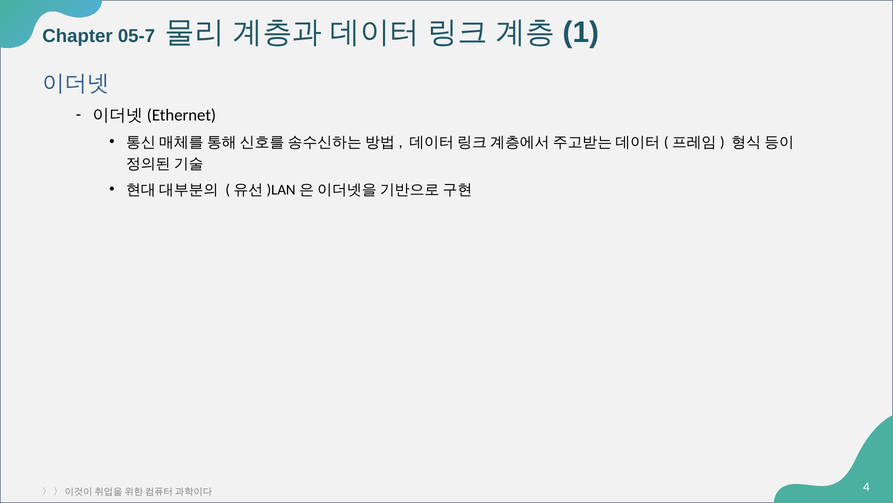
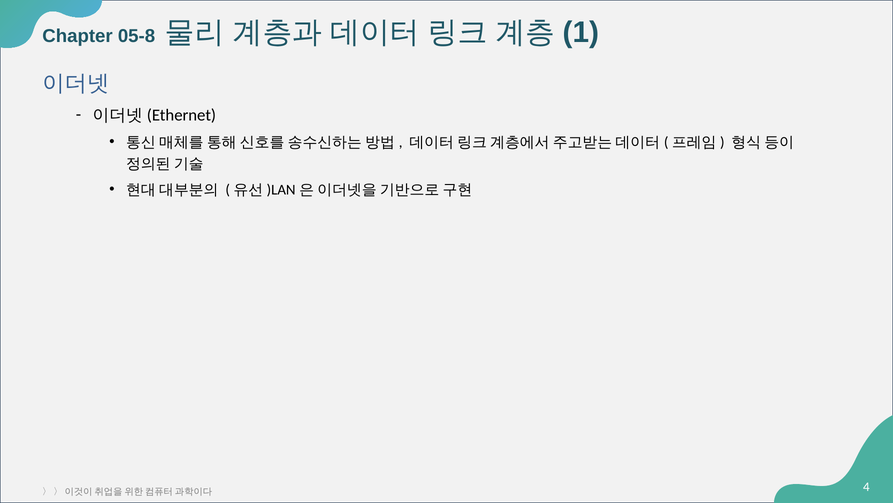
05-7: 05-7 -> 05-8 (136, 36)
